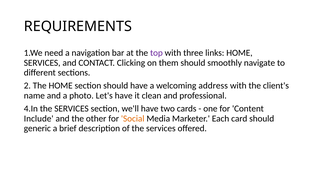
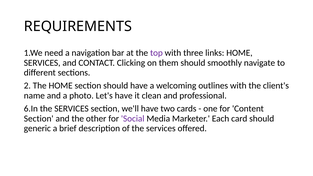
address: address -> outlines (213, 86)
4.In: 4.In -> 6.In (31, 109)
Include: Include -> Section (39, 119)
Social colour: orange -> purple (133, 119)
